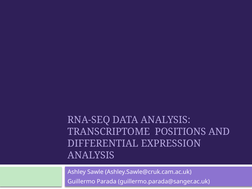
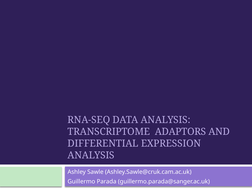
POSITIONS: POSITIONS -> ADAPTORS (180, 132)
